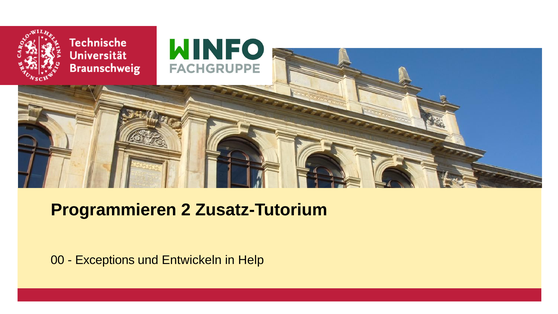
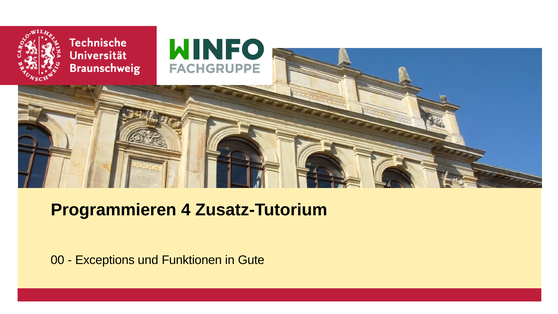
2: 2 -> 4 (186, 210)
Entwickeln: Entwickeln -> Funktionen (192, 260)
Help: Help -> Gute (251, 260)
